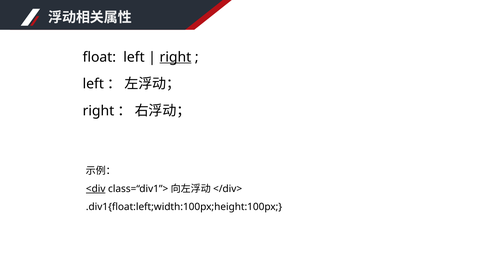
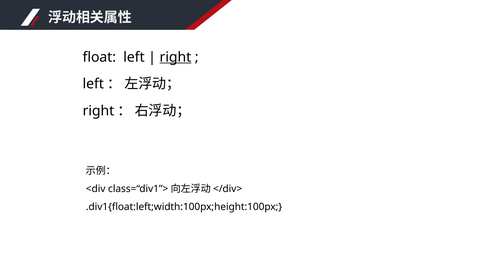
<div underline: present -> none (96, 189)
